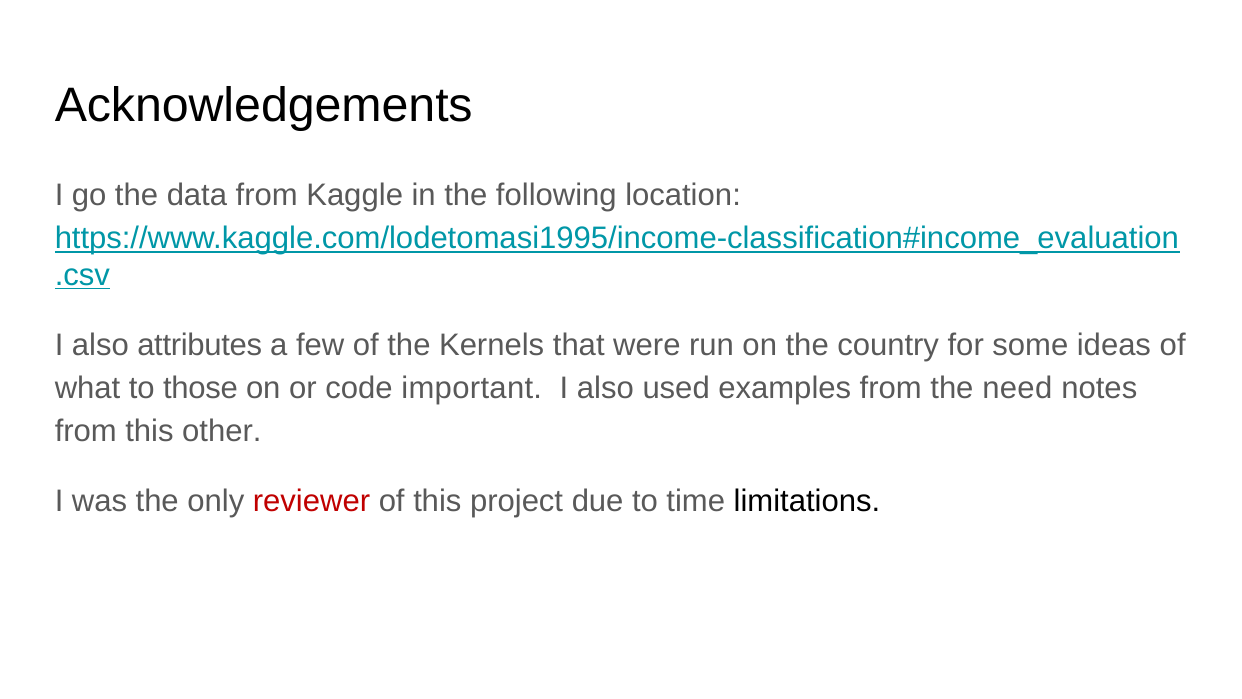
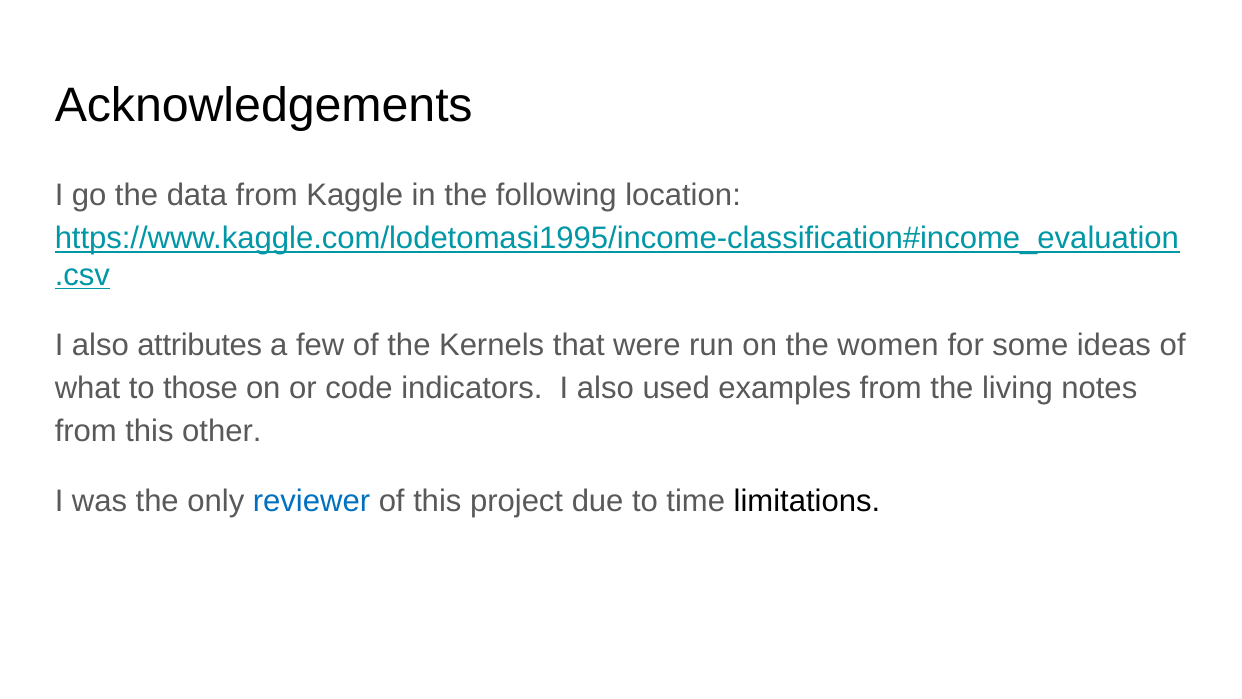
country: country -> women (888, 345)
important: important -> indicators (472, 388)
need: need -> living (1017, 388)
reviewer colour: red -> blue (311, 501)
